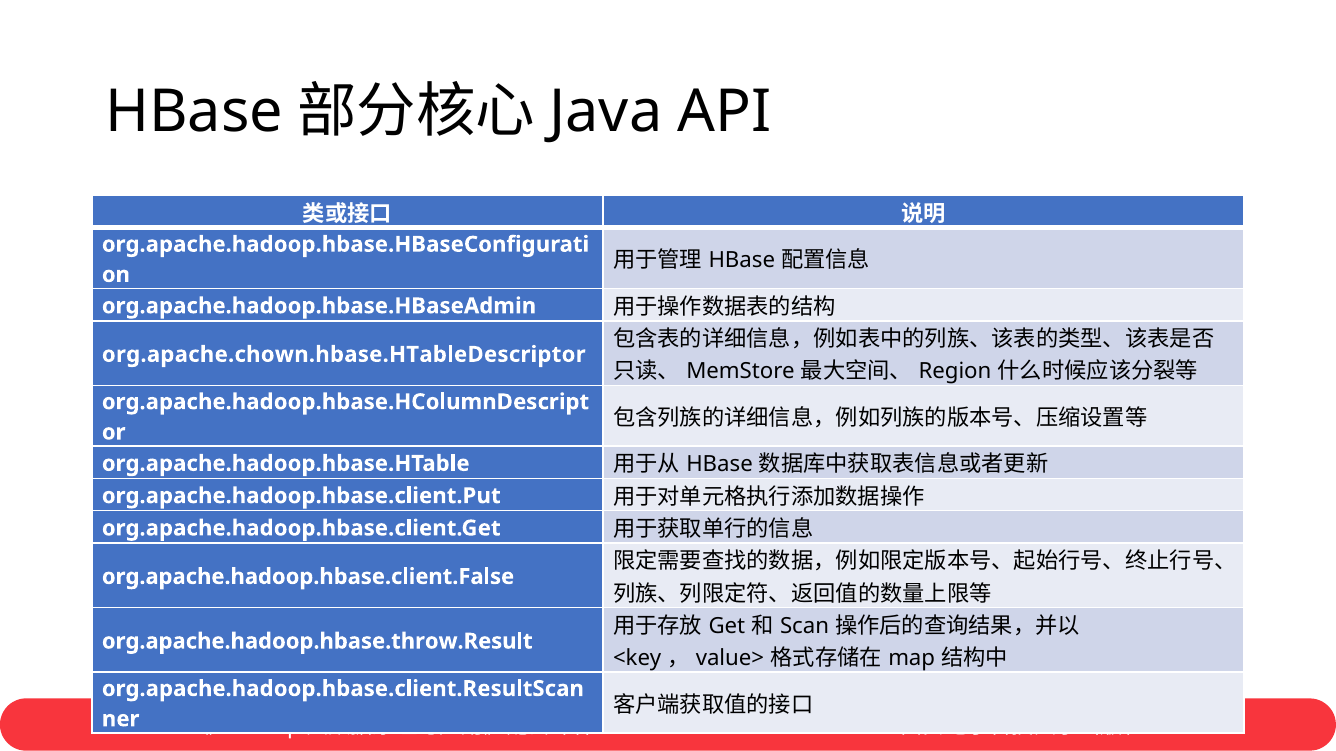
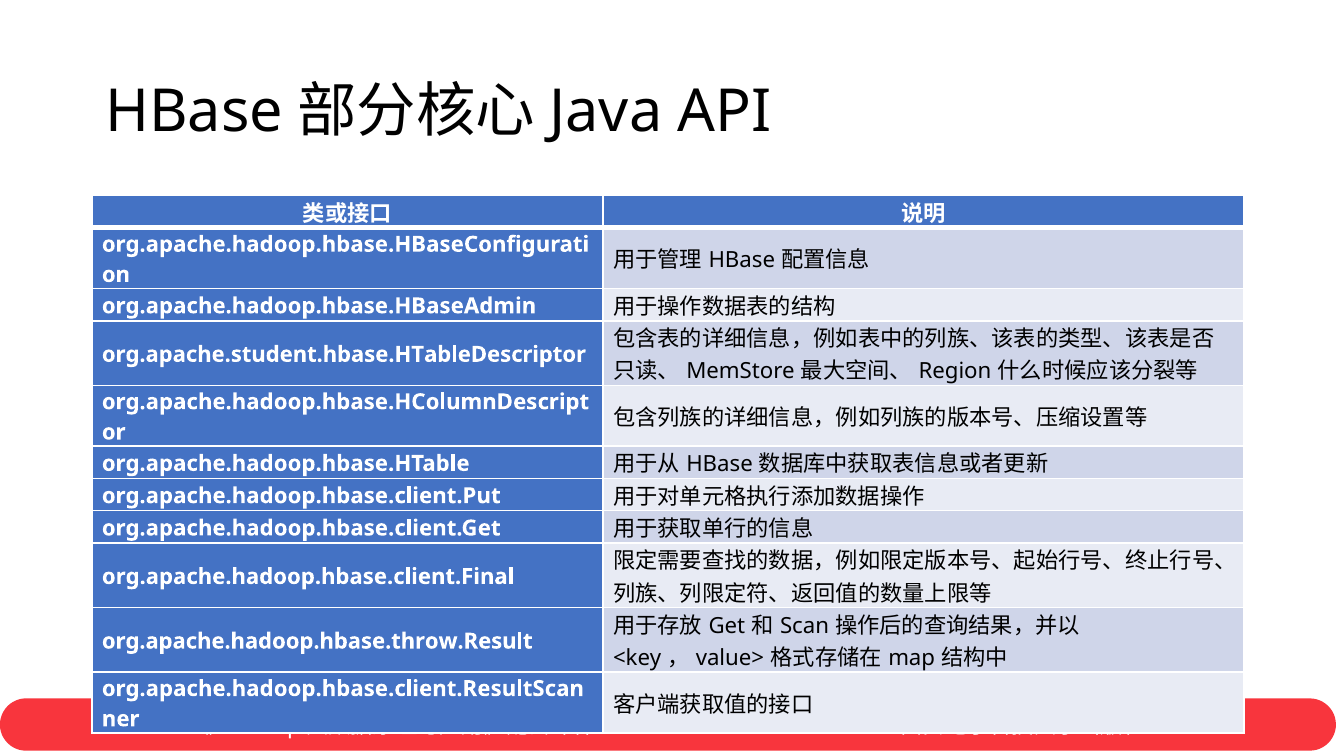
org.apache.chown.hbase.HTableDescriptor: org.apache.chown.hbase.HTableDescriptor -> org.apache.student.hbase.HTableDescriptor (344, 355)
org.apache.hadoop.hbase.client.False: org.apache.hadoop.hbase.client.False -> org.apache.hadoop.hbase.client.Final (308, 577)
